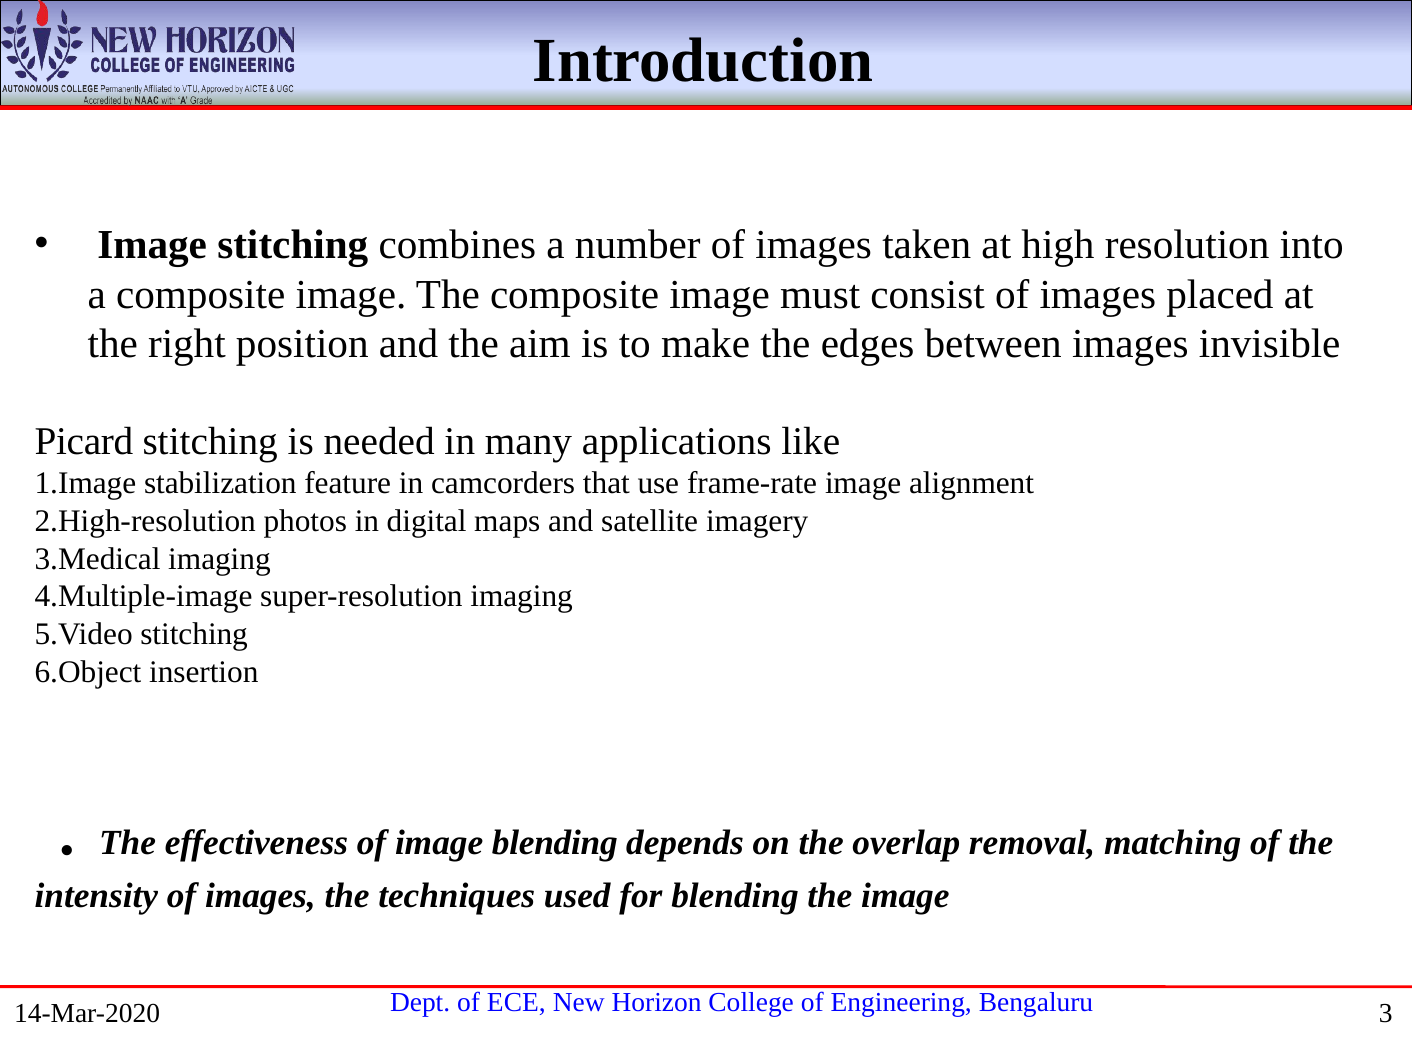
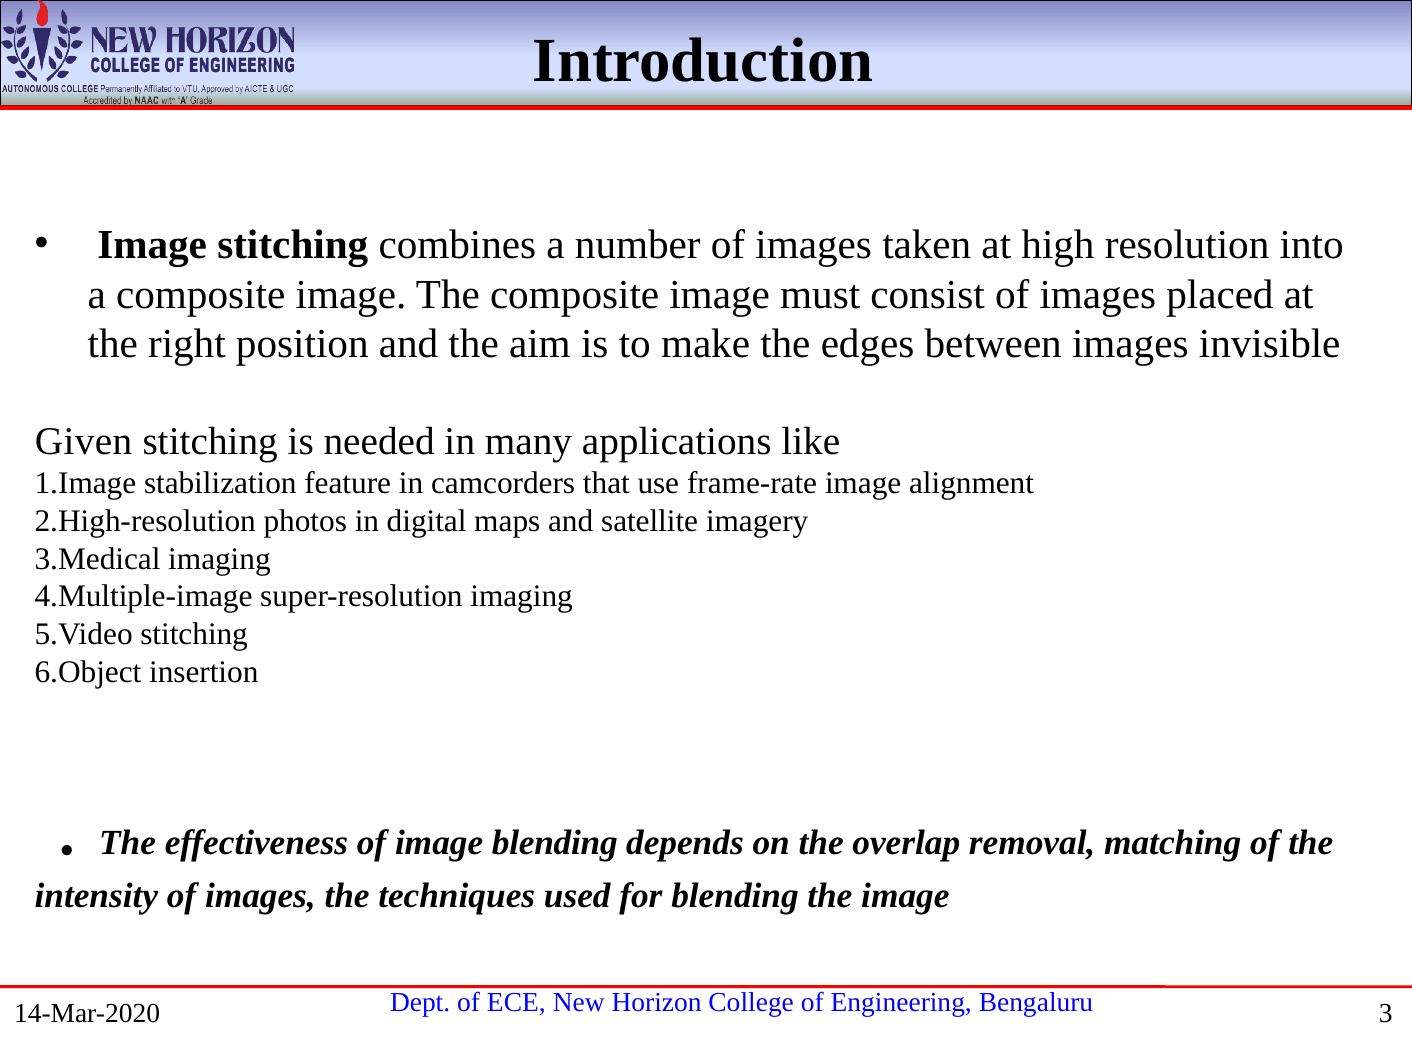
Picard: Picard -> Given (84, 442)
